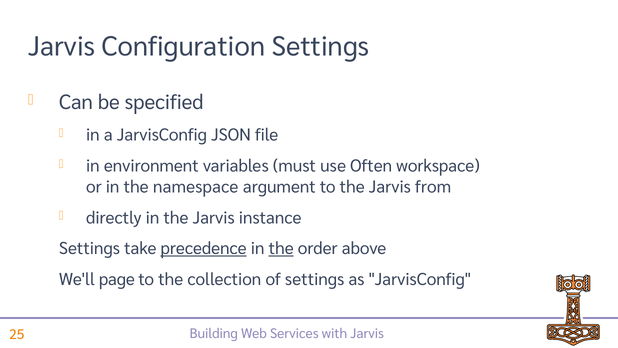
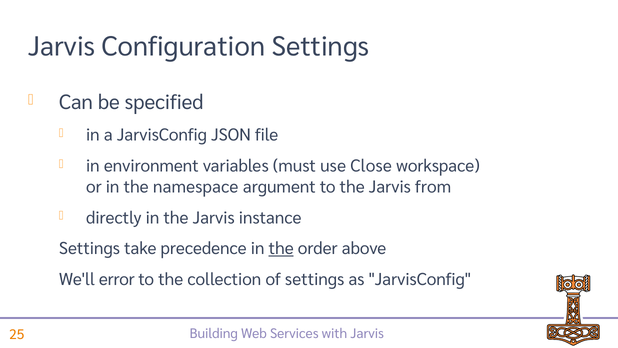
Often: Often -> Close (371, 166)
precedence underline: present -> none (204, 249)
page: page -> error (117, 279)
